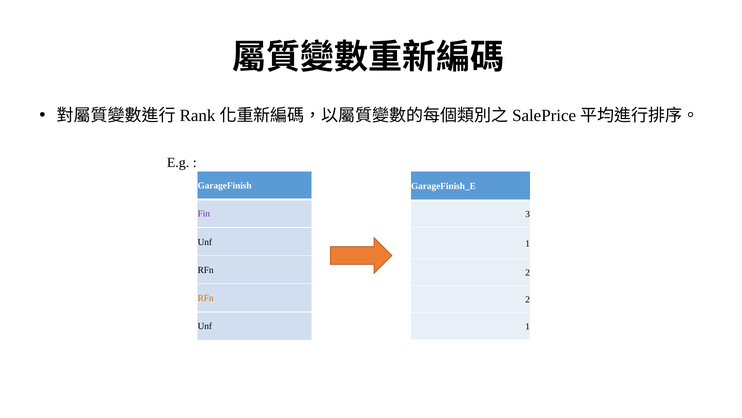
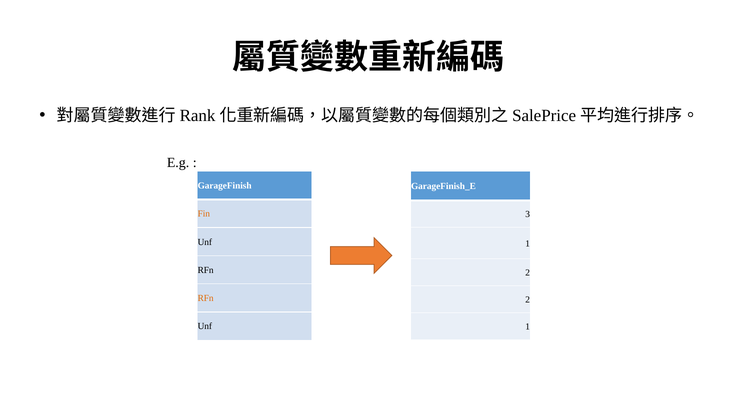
Fin colour: purple -> orange (204, 213)
